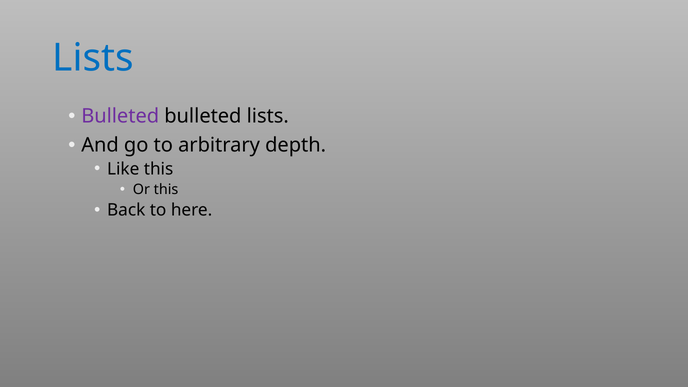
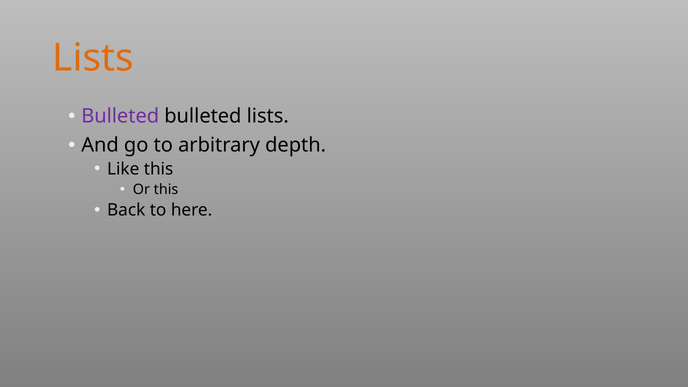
Lists colour: blue -> orange (93, 58)
